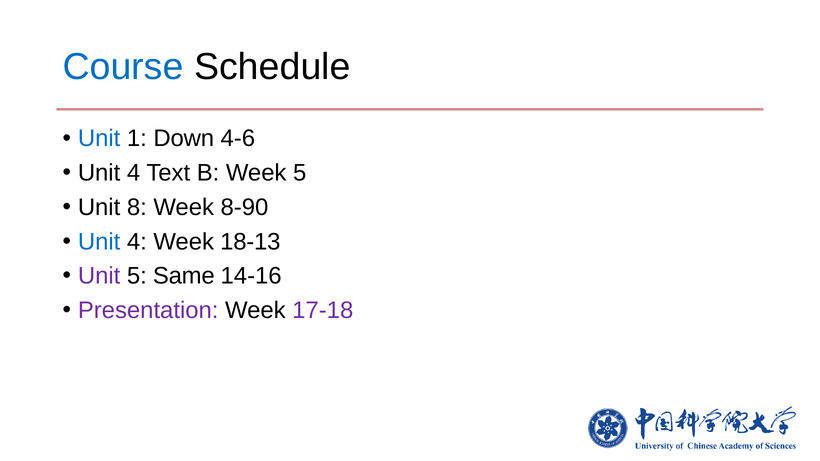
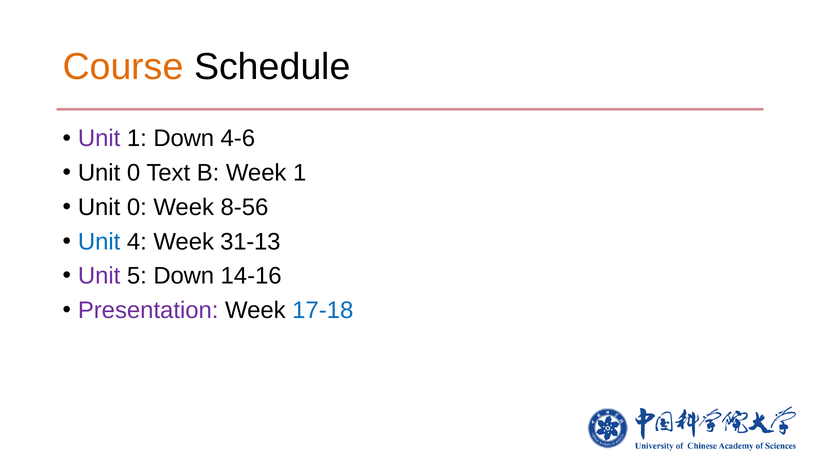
Course colour: blue -> orange (123, 67)
Unit colour: blue -> purple (99, 139)
4: 4 -> 0 (134, 173)
Week 5: 5 -> 1 (300, 173)
8: 8 -> 0 (137, 207)
8-90: 8-90 -> 8-56 (244, 207)
18-13: 18-13 -> 31-13 (250, 242)
5 Same: Same -> Down (184, 276)
17-18 colour: purple -> blue (323, 311)
